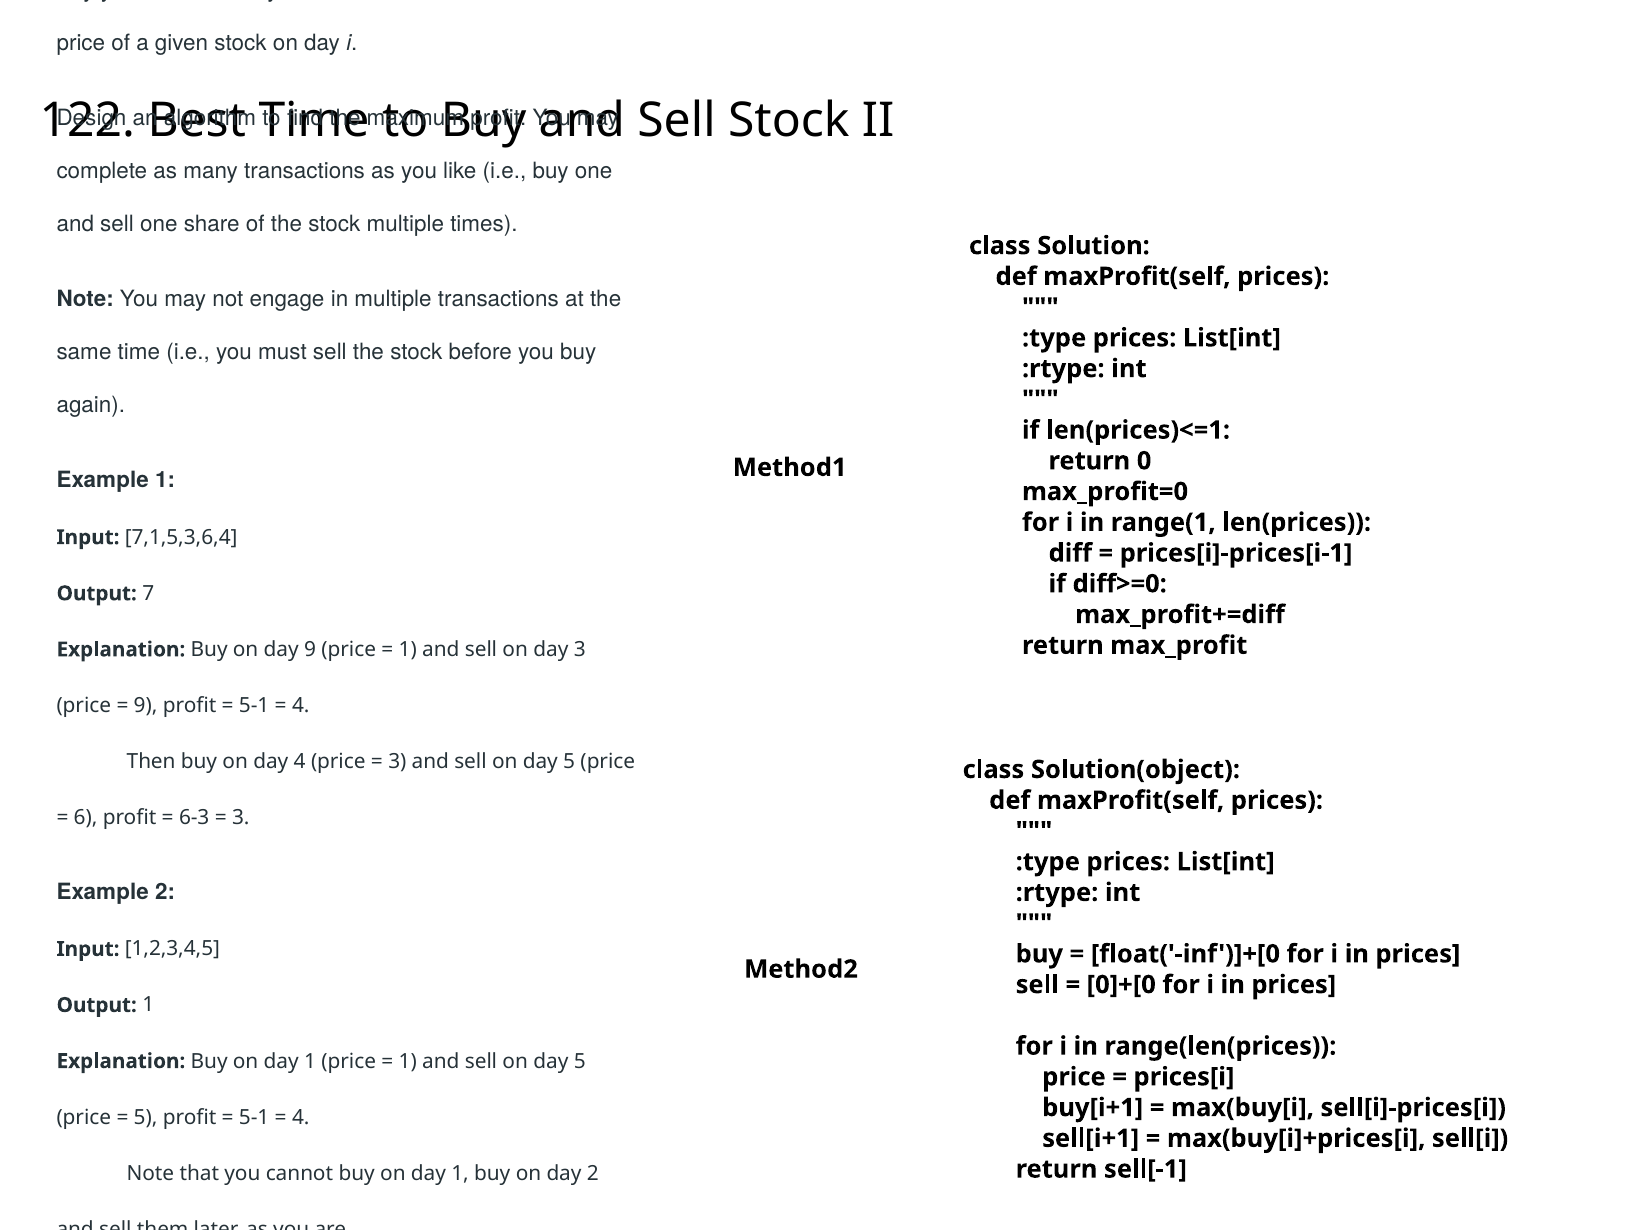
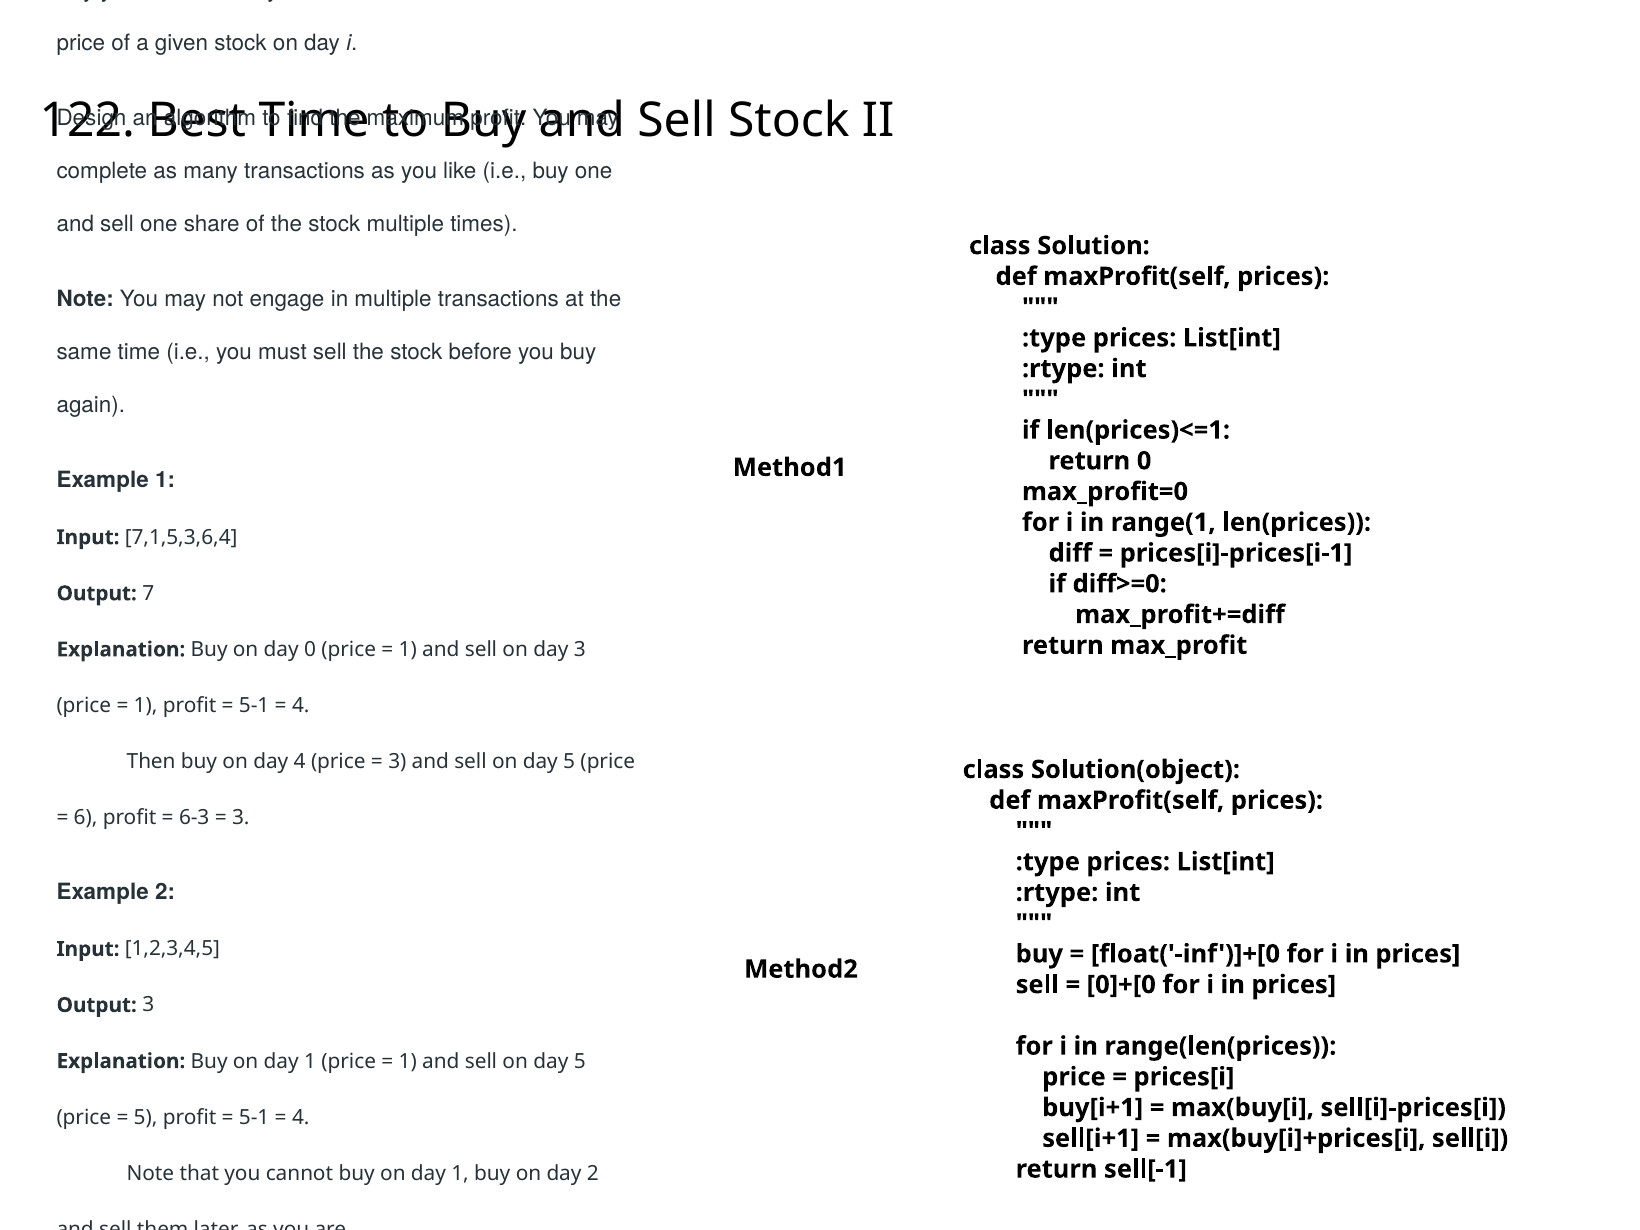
day 9: 9 -> 0 (310, 650)
9: 9 -> 1 (146, 706)
Output 1: 1 -> 3 (148, 1005)
